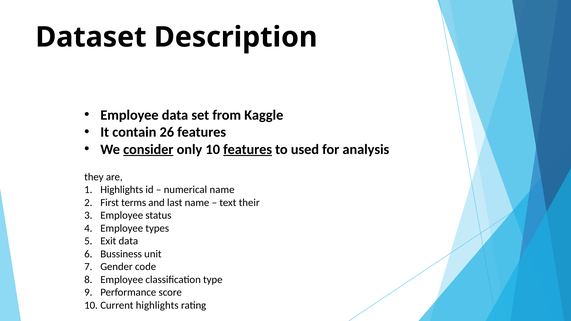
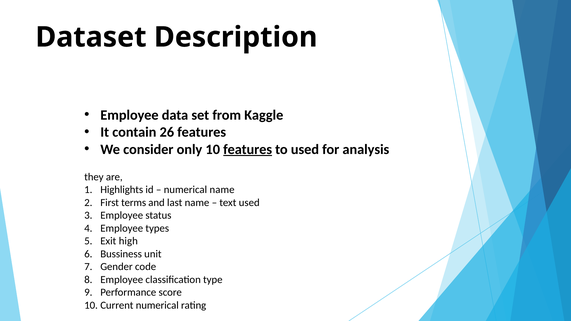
consider underline: present -> none (148, 149)
text their: their -> used (249, 203)
Exit data: data -> high (128, 241)
highlights: highlights -> numerical (157, 305)
